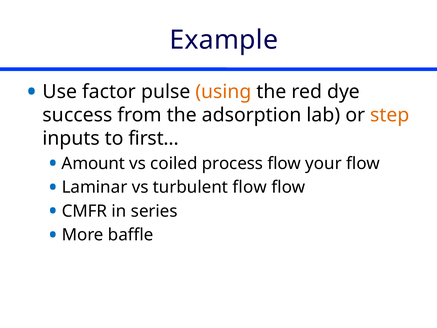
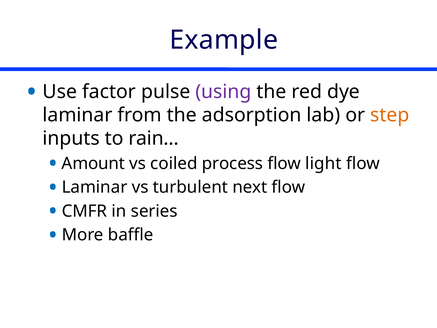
using colour: orange -> purple (223, 92)
success: success -> laminar (78, 115)
first…: first… -> rain… (154, 138)
your: your -> light (323, 163)
turbulent flow: flow -> next (250, 187)
